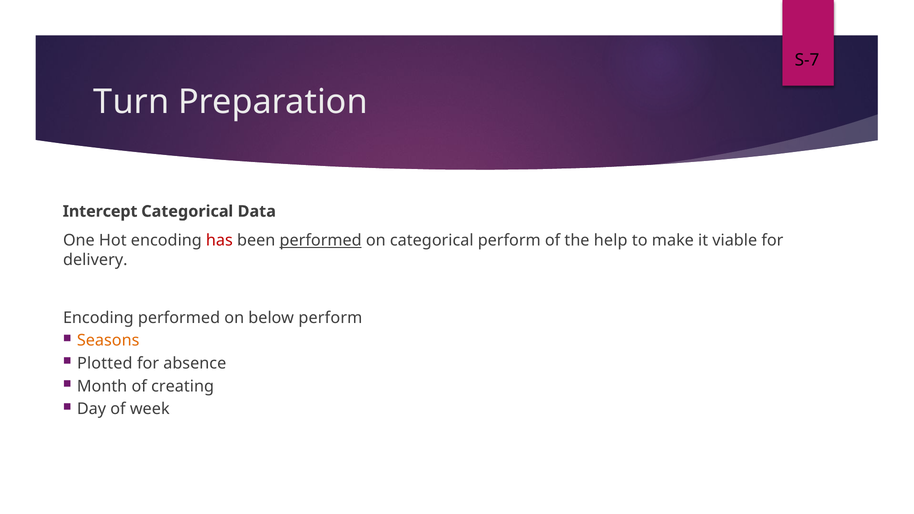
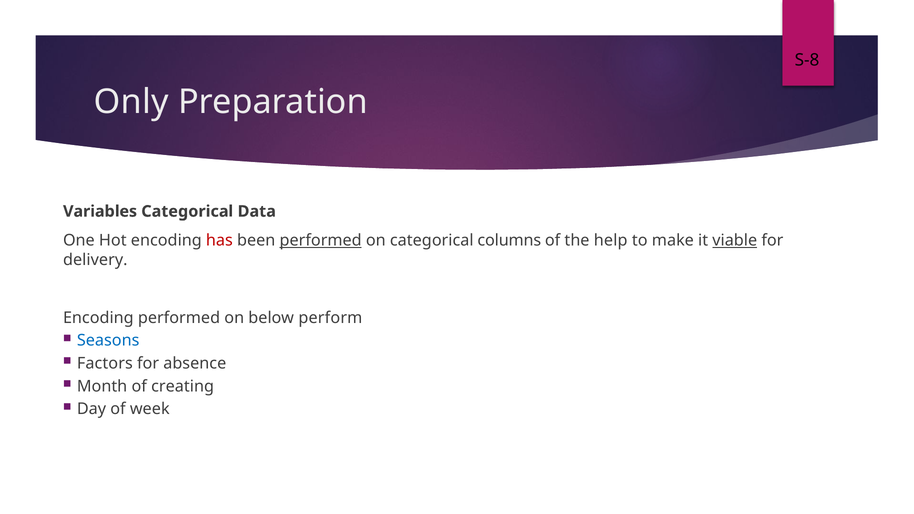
S-7: S-7 -> S-8 (807, 60)
Turn: Turn -> Only (131, 102)
Intercept: Intercept -> Variables (100, 211)
categorical perform: perform -> columns (509, 240)
viable underline: none -> present (735, 240)
Seasons colour: orange -> blue (108, 341)
Plotted: Plotted -> Factors (105, 363)
